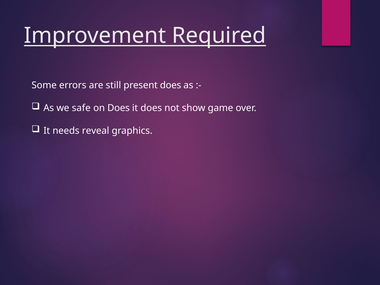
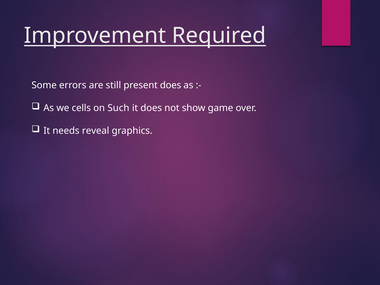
safe: safe -> cells (81, 108)
on Does: Does -> Such (118, 108)
